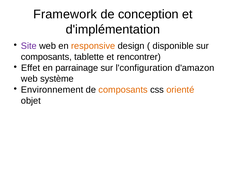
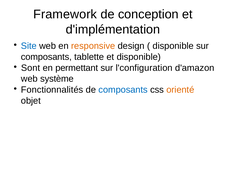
Site colour: purple -> blue (29, 46)
et rencontrer: rencontrer -> disponible (139, 57)
Effet: Effet -> Sont (31, 68)
parrainage: parrainage -> permettant (77, 68)
Environnement: Environnement -> Fonctionnalités (52, 90)
composants colour: orange -> blue (123, 90)
